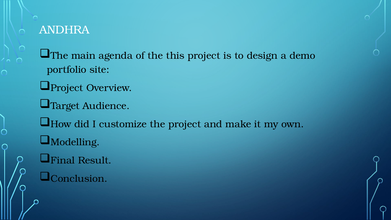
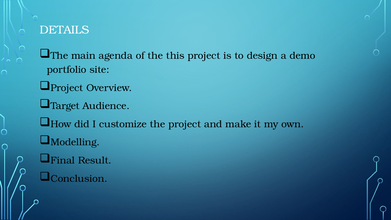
ANDHRA: ANDHRA -> DETAILS (64, 30)
